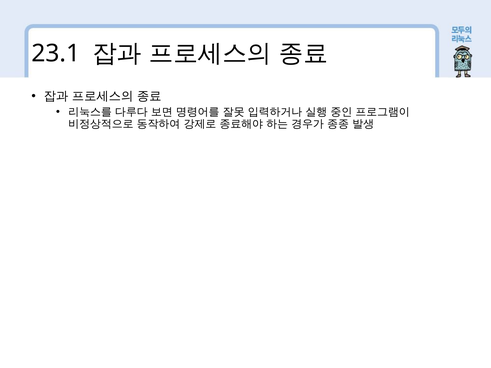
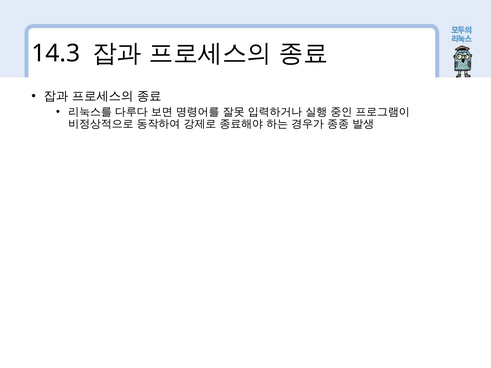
23.1: 23.1 -> 14.3 (56, 53)
